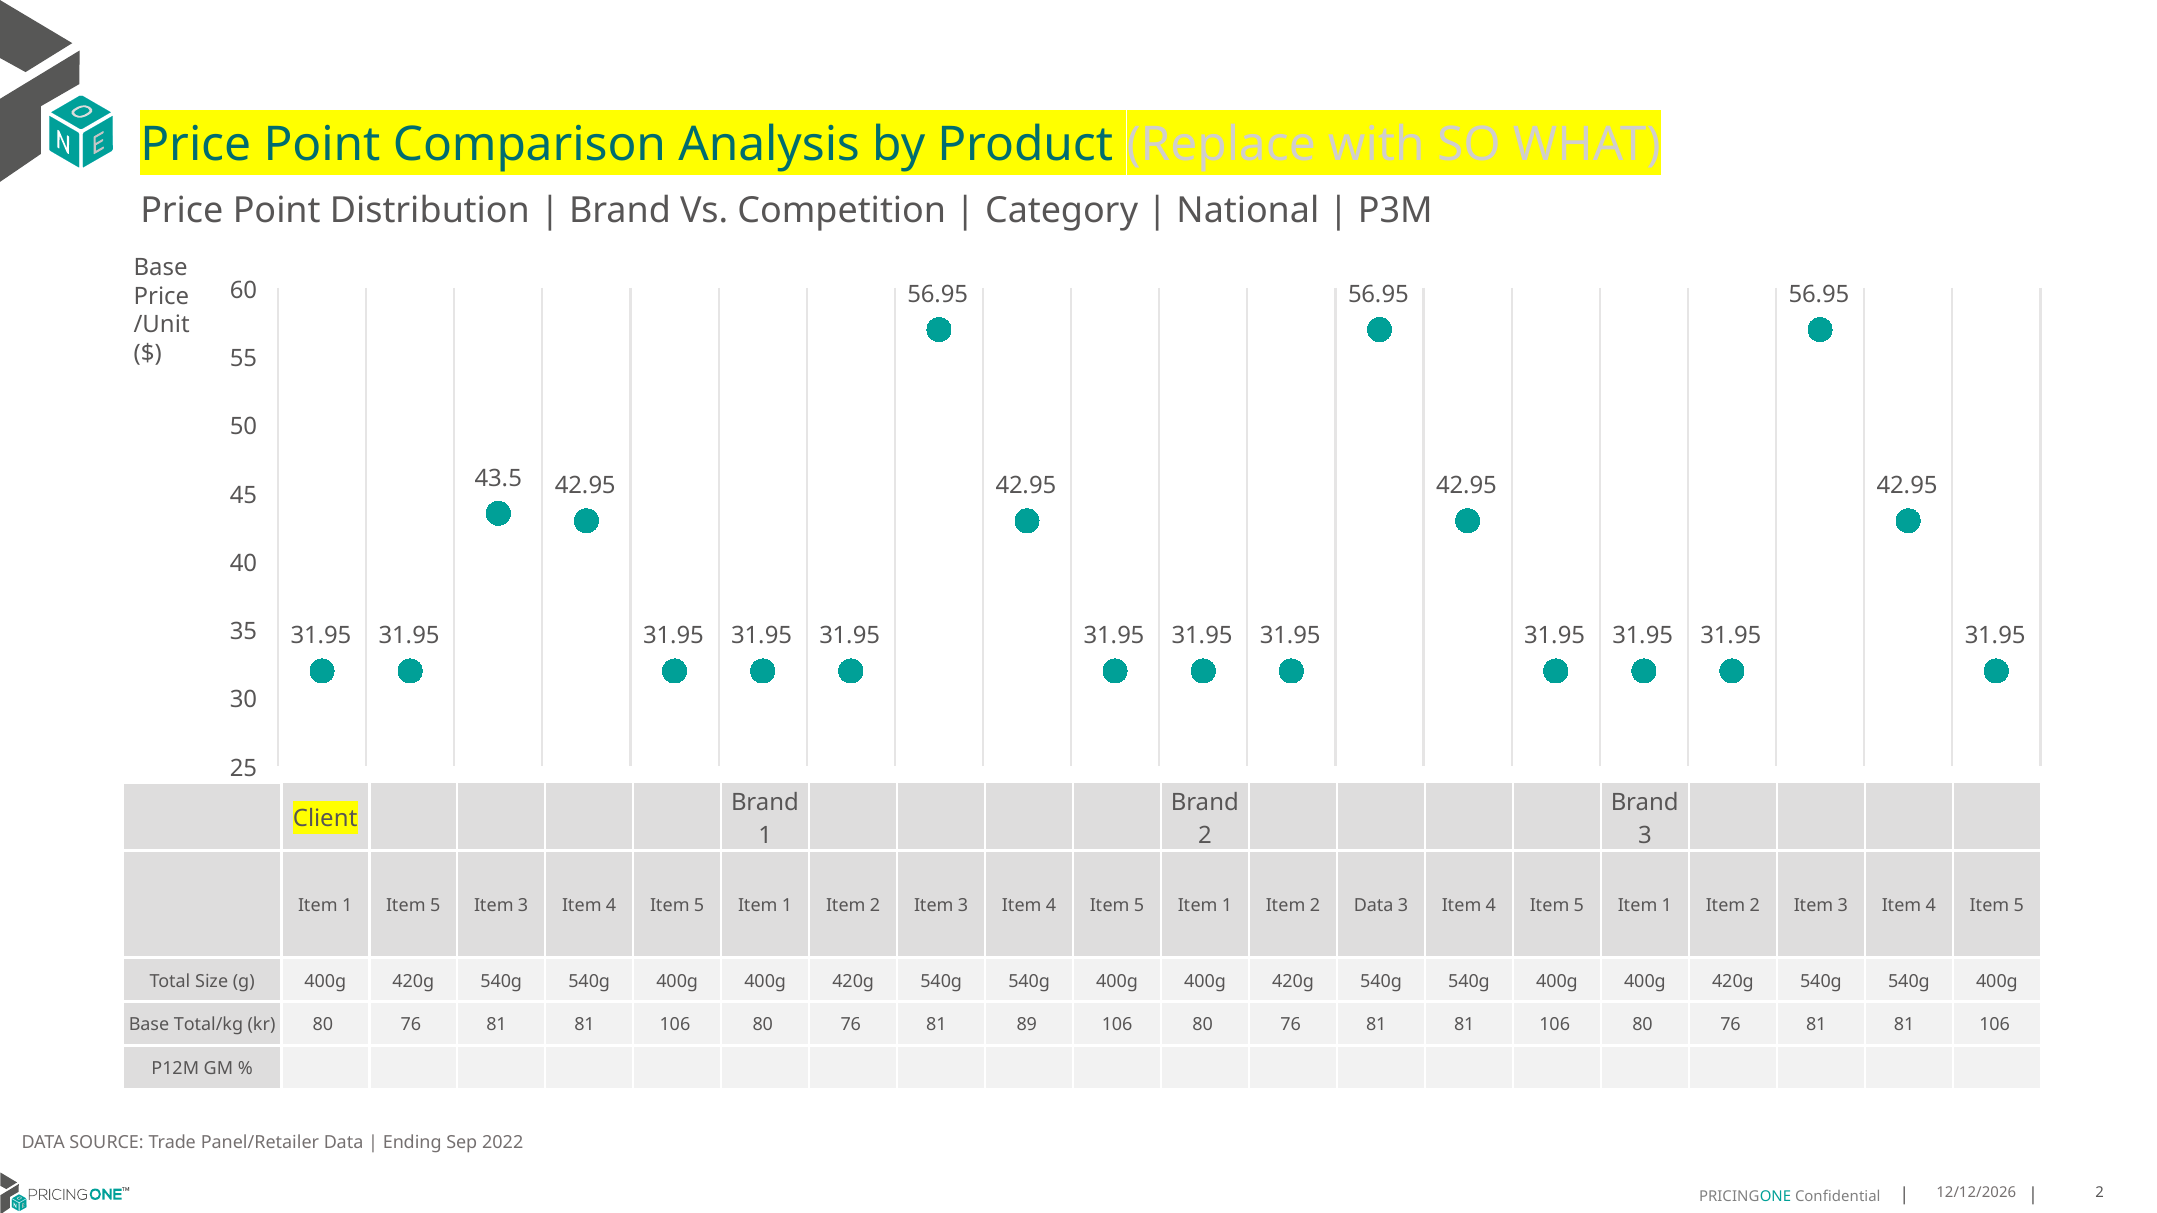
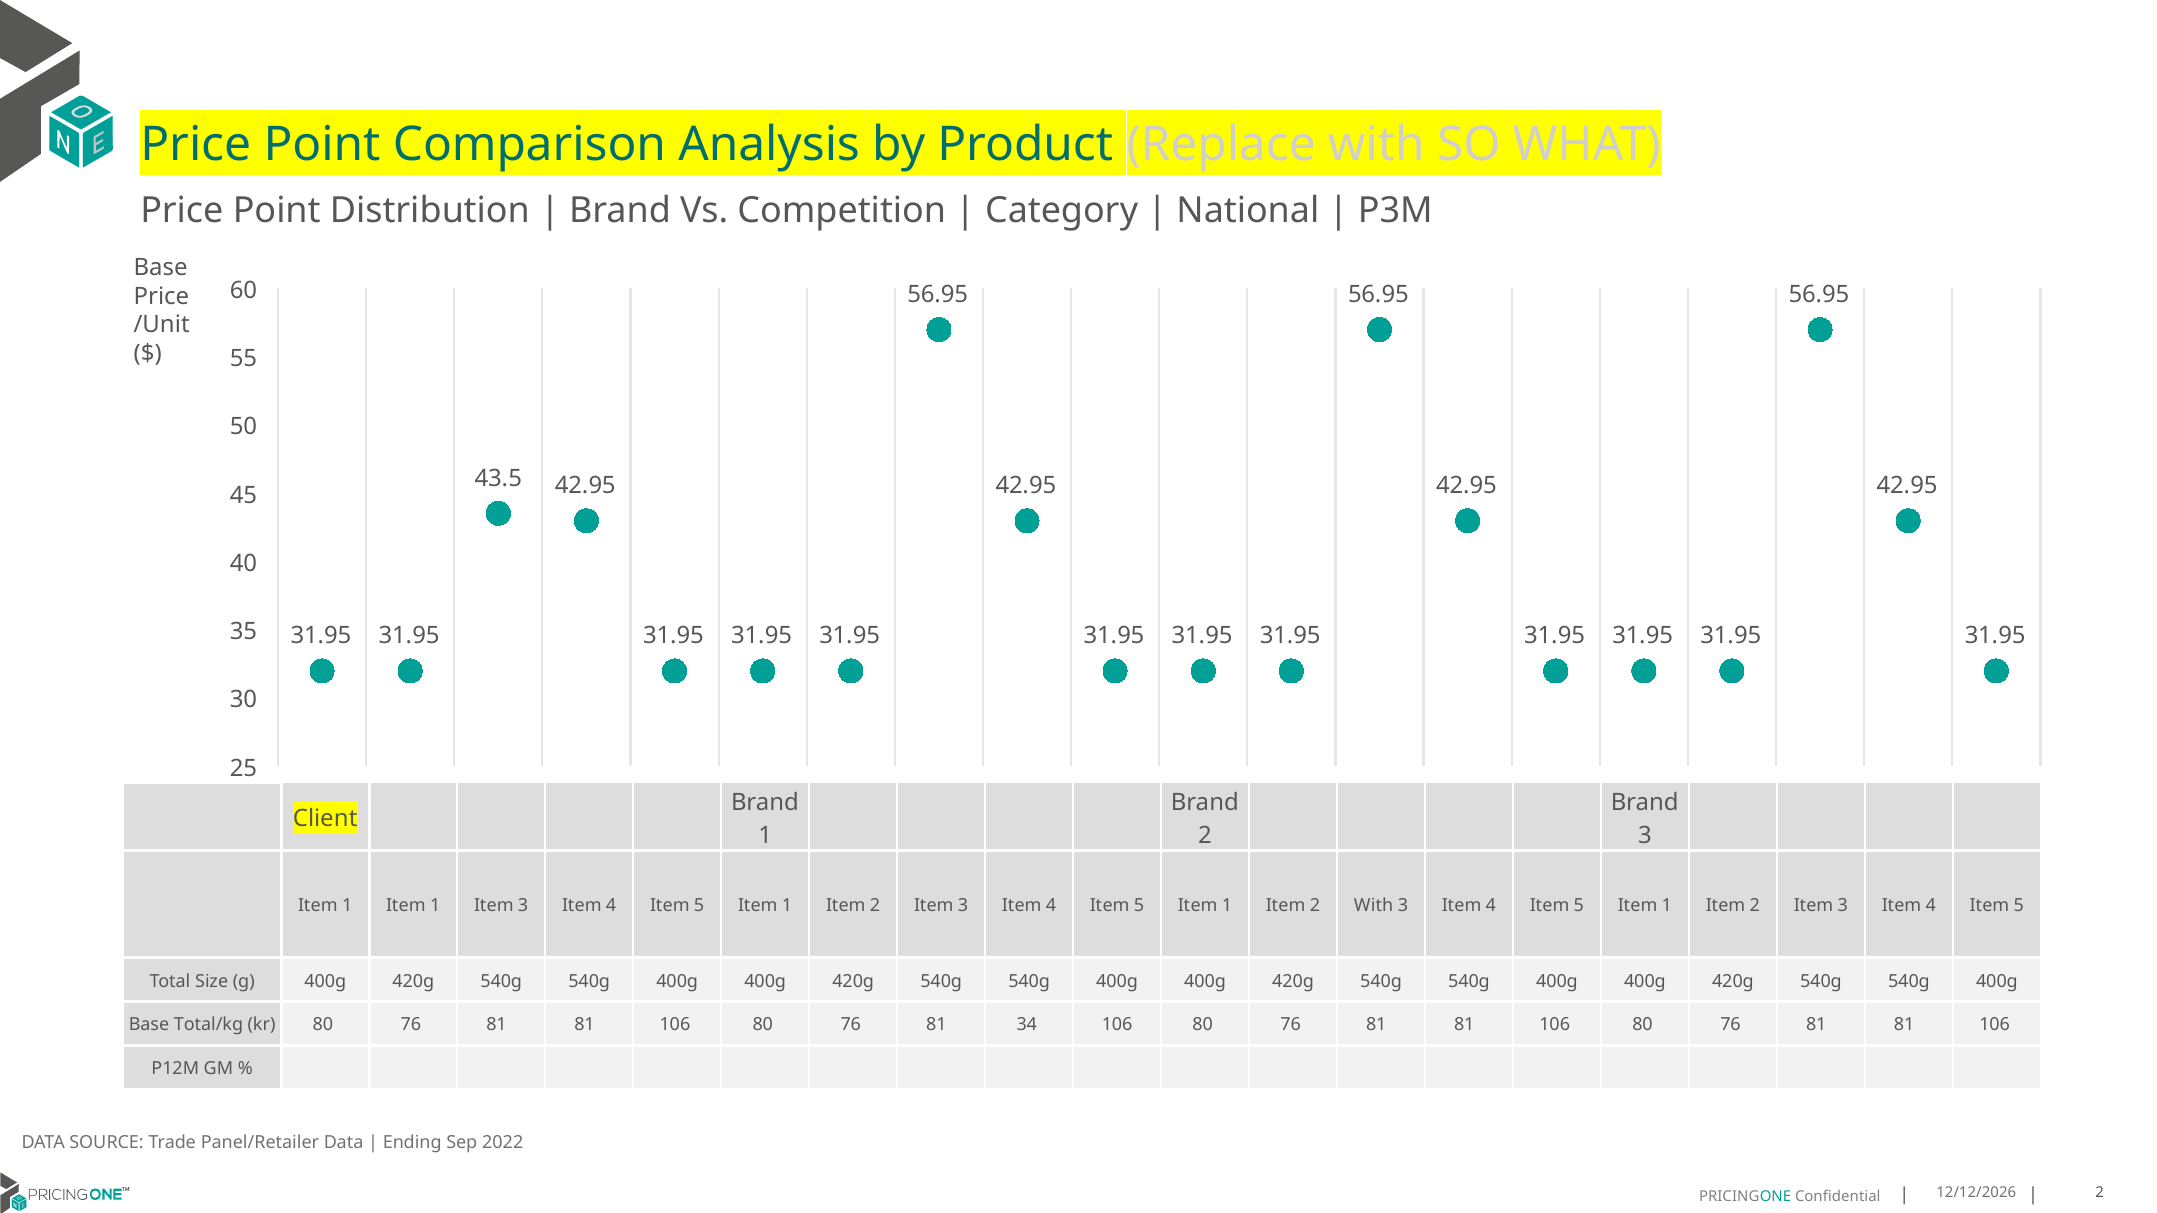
1 Item 5: 5 -> 1 (435, 906)
Item 2 Data: Data -> With (1374, 906)
89: 89 -> 34 (1027, 1025)
